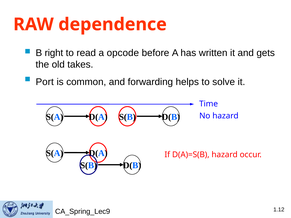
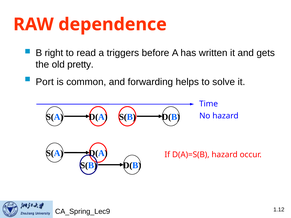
opcode: opcode -> triggers (123, 53)
takes: takes -> pretty (80, 65)
